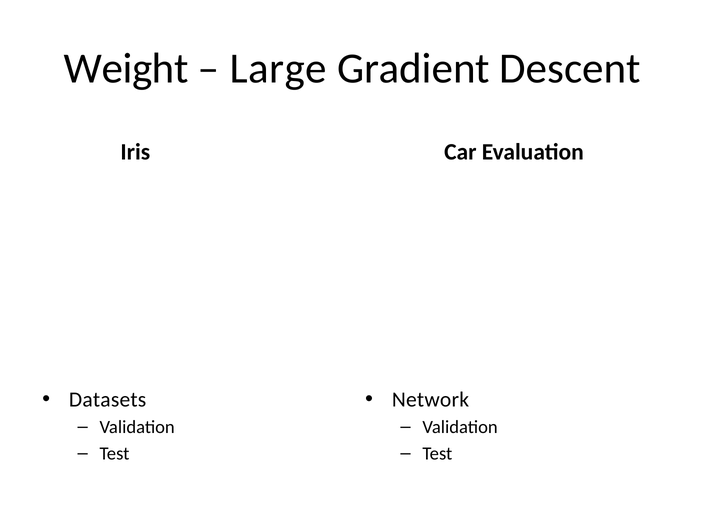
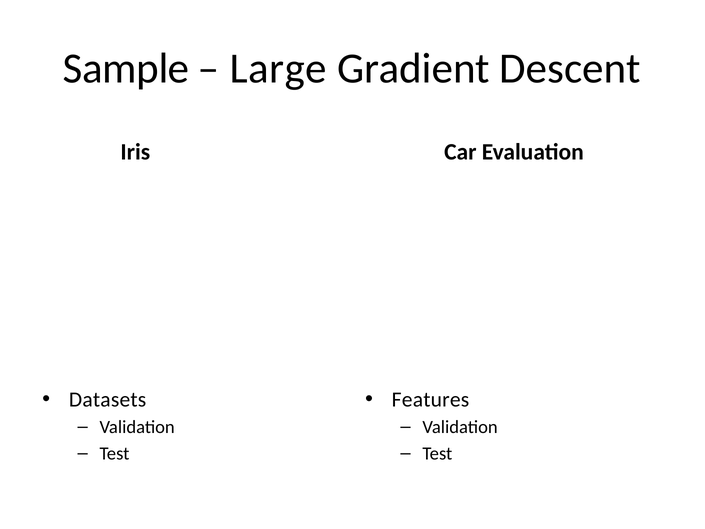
Weight: Weight -> Sample (126, 68)
Network: Network -> Features (431, 399)
